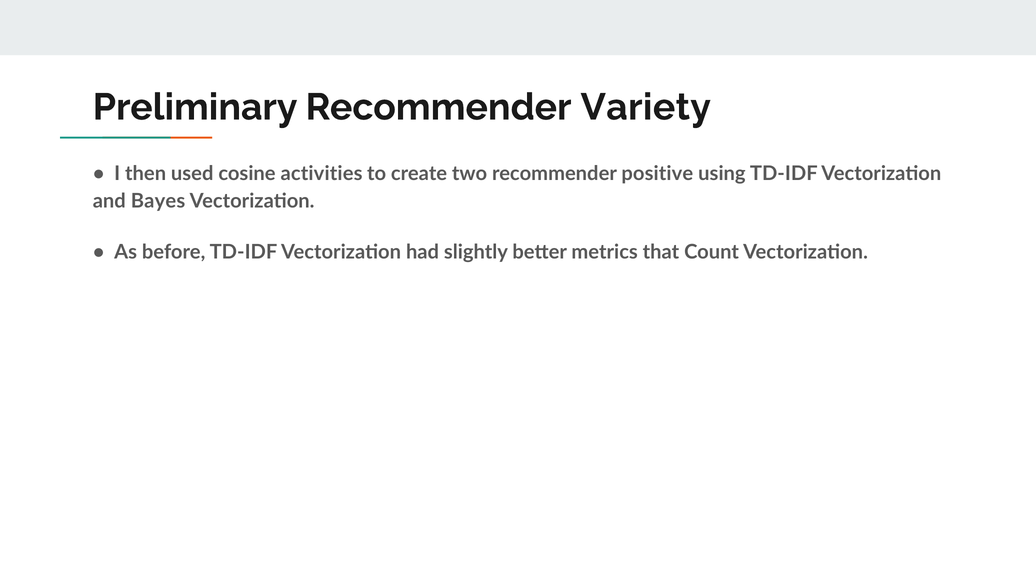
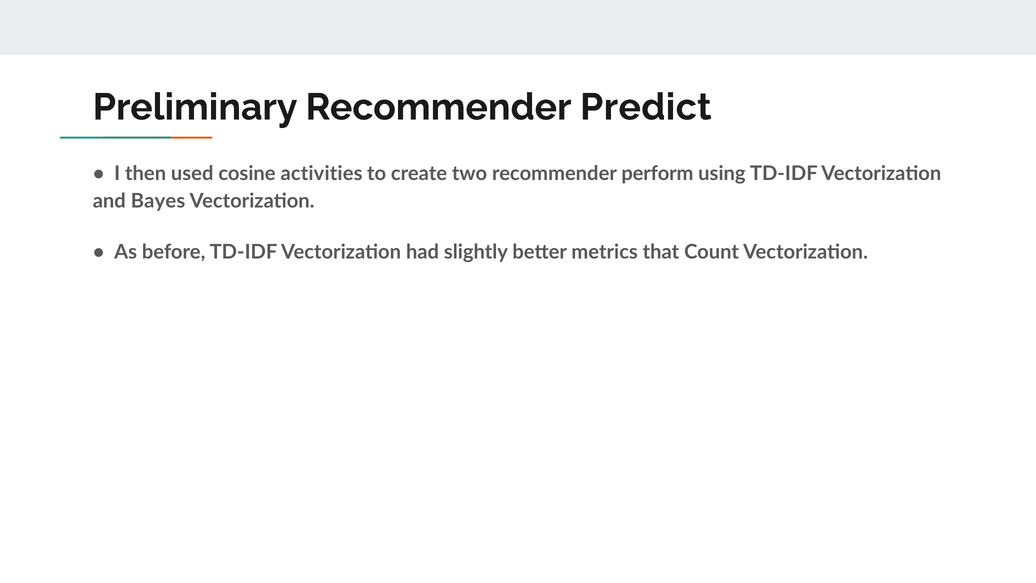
Variety: Variety -> Predict (646, 107)
positive: positive -> perform (657, 173)
